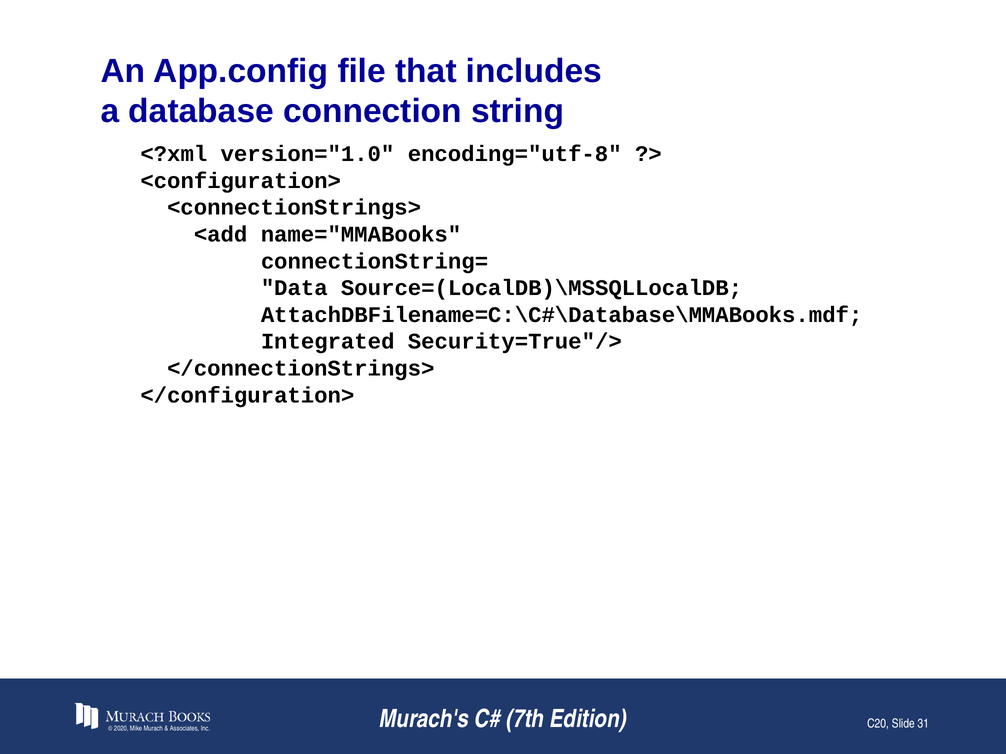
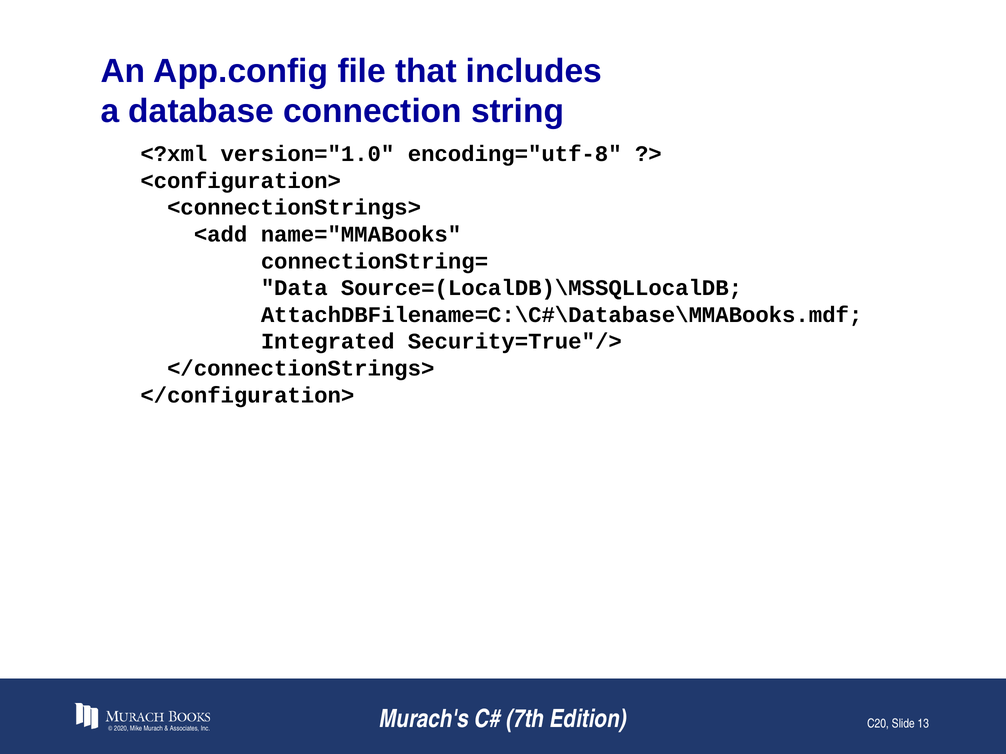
31: 31 -> 13 (923, 724)
